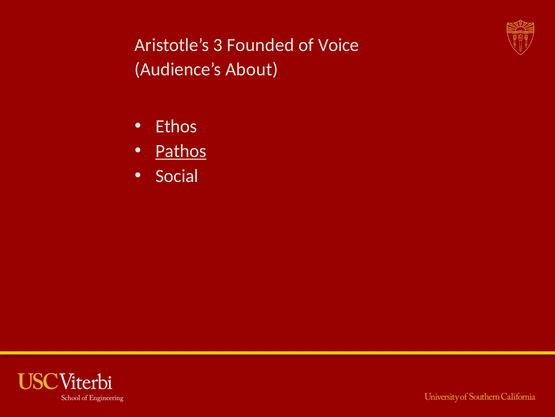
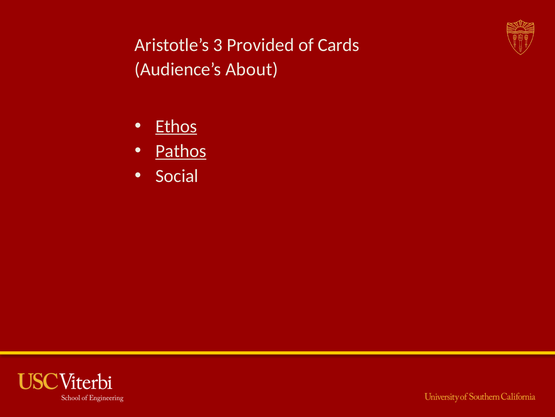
Founded: Founded -> Provided (261, 45)
Voice: Voice -> Cards (339, 45)
Ethos underline: none -> present (176, 126)
